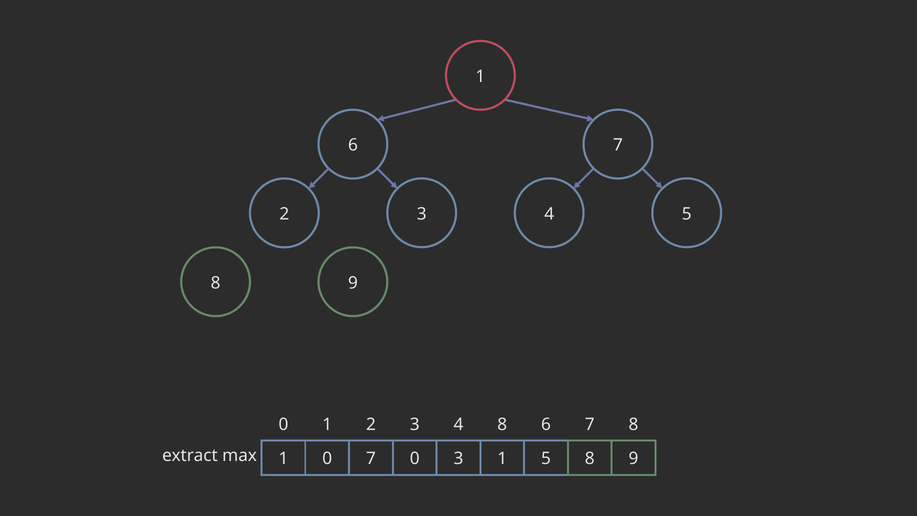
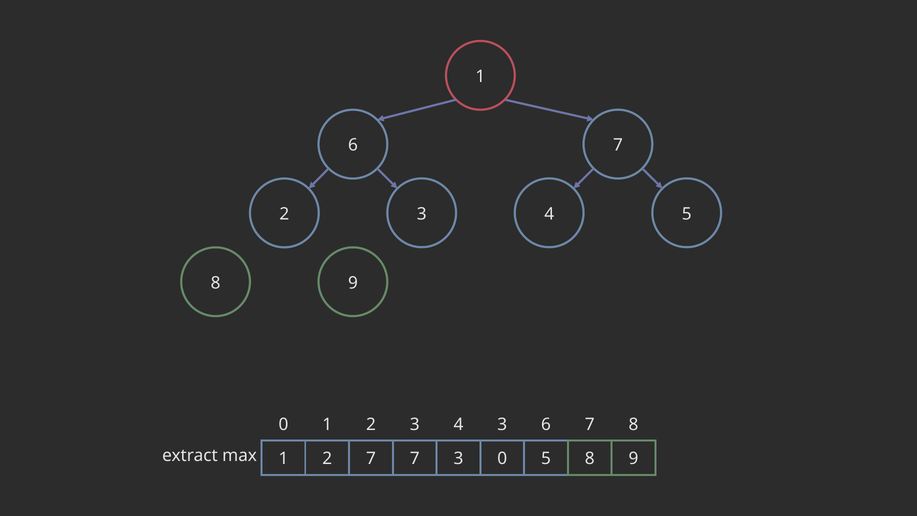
4 8: 8 -> 3 (502, 424)
0: 0 -> 2 (327, 459)
7 0: 0 -> 7 (415, 459)
3 1: 1 -> 0 (502, 459)
